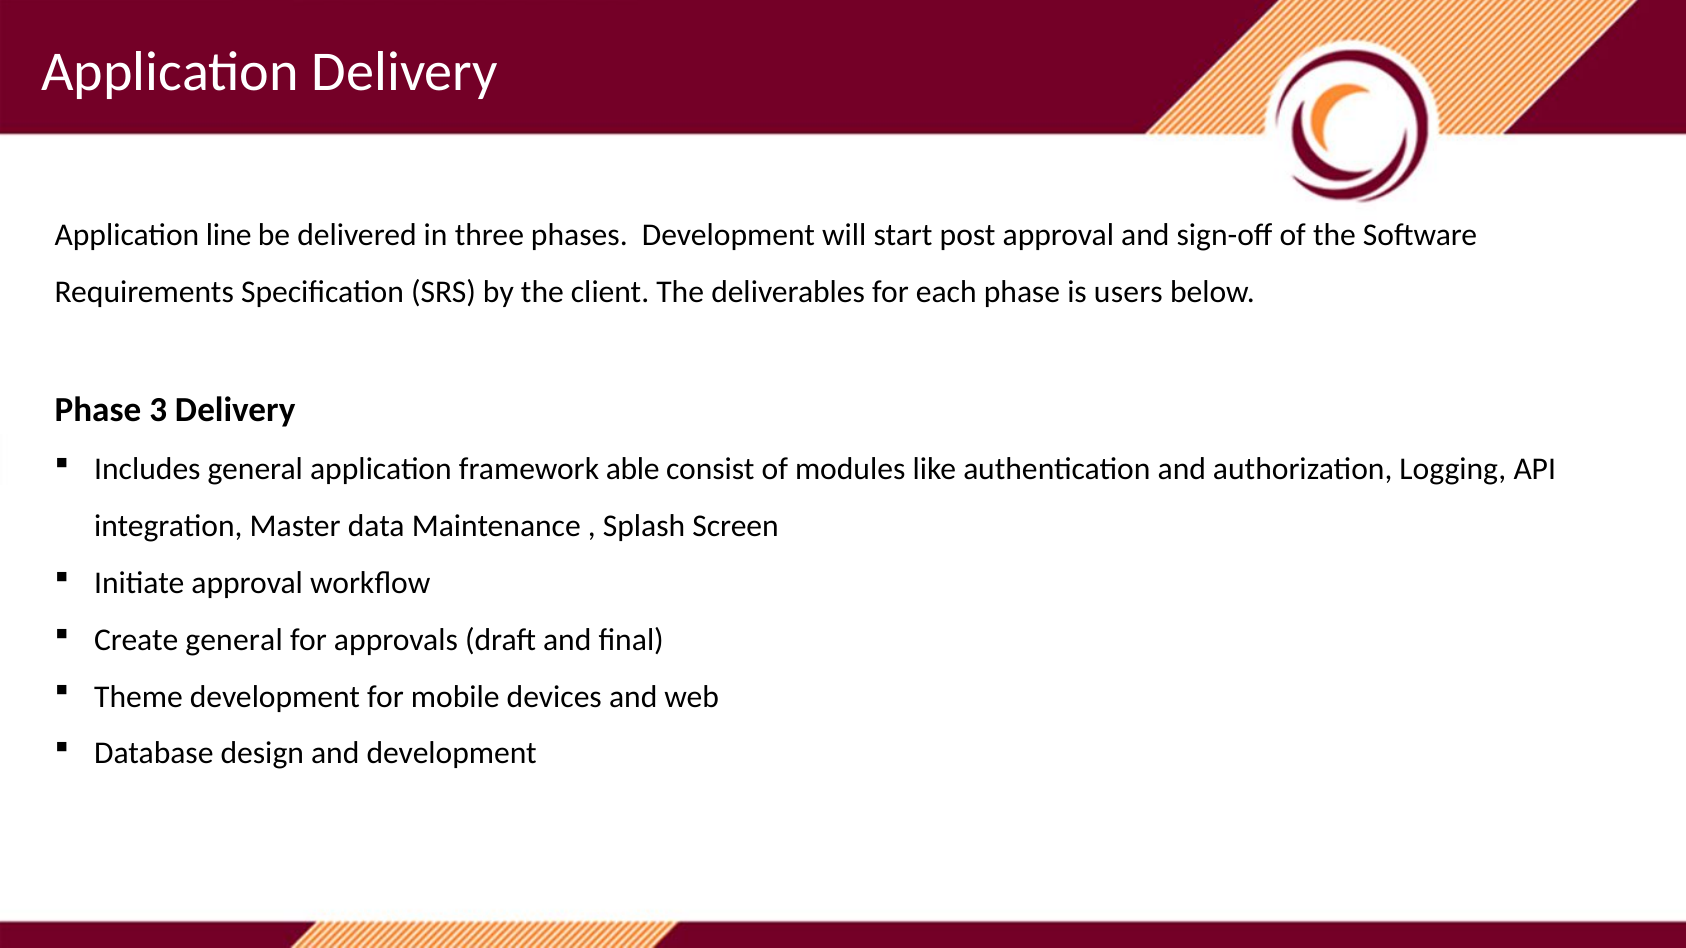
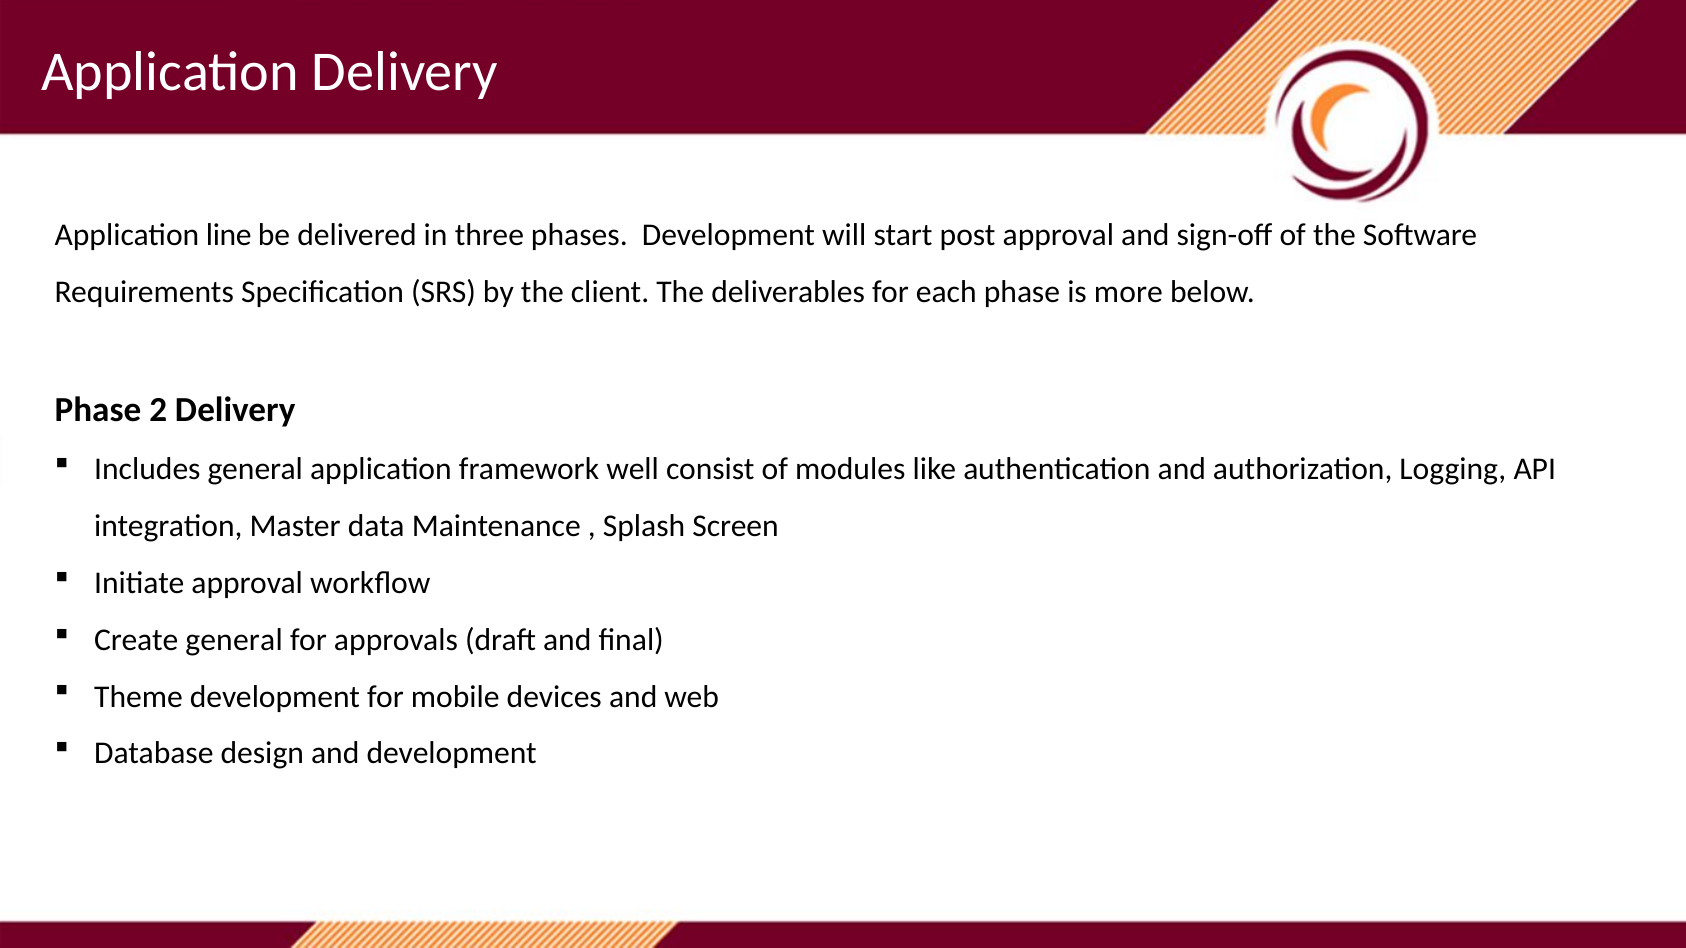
users: users -> more (1128, 292)
3: 3 -> 2 (158, 411)
able: able -> well (633, 469)
